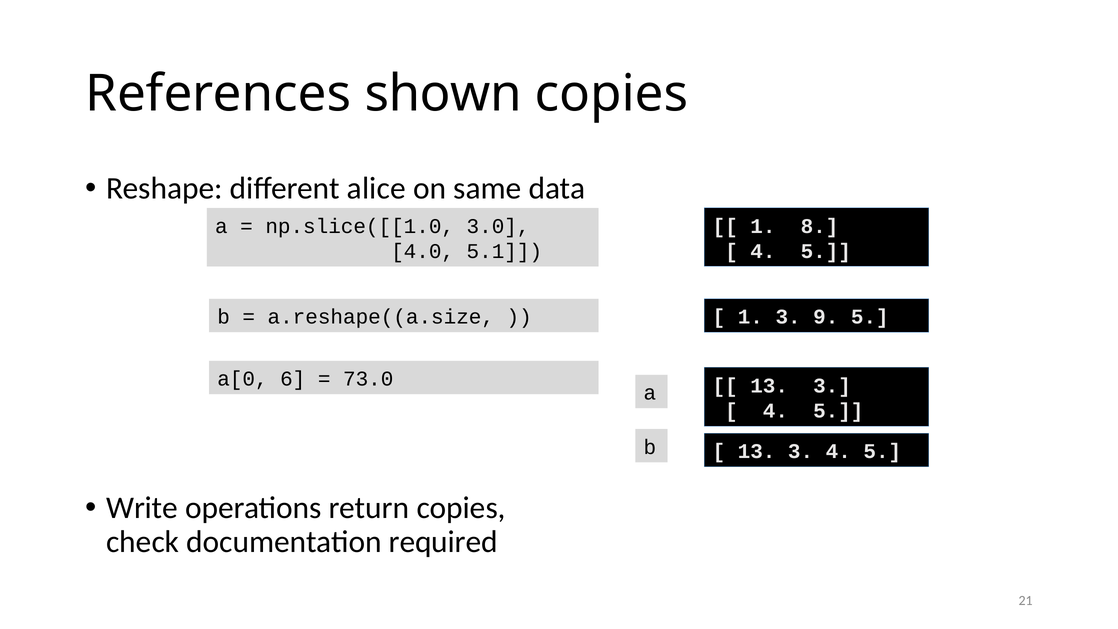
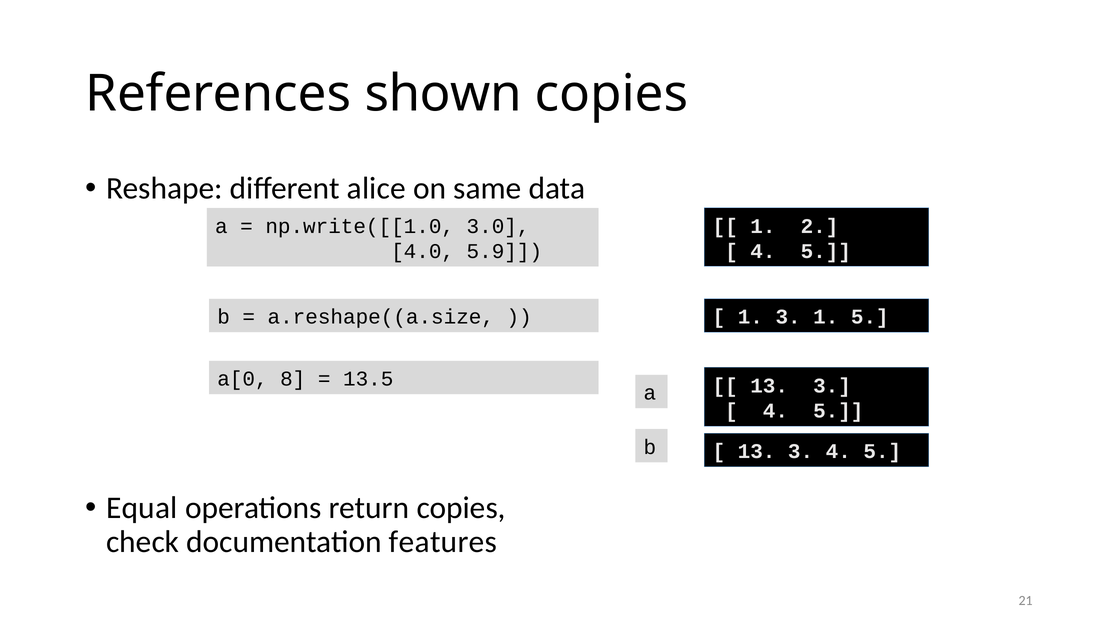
np.slice([[1.0: np.slice([[1.0 -> np.write([[1.0 (360, 226)
8: 8 -> 2 (820, 226)
5.1: 5.1 -> 5.9 (504, 251)
3 9: 9 -> 1 (826, 317)
6: 6 -> 8 (293, 379)
73.0: 73.0 -> 13.5 (368, 379)
Write: Write -> Equal (142, 508)
required: required -> features (443, 542)
